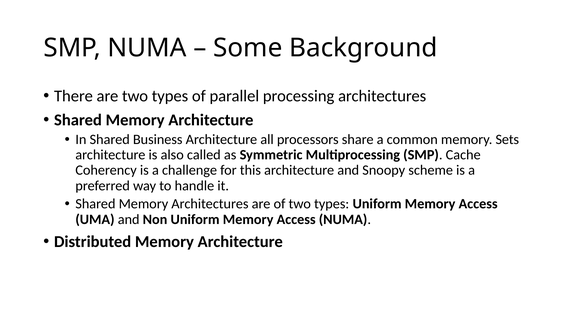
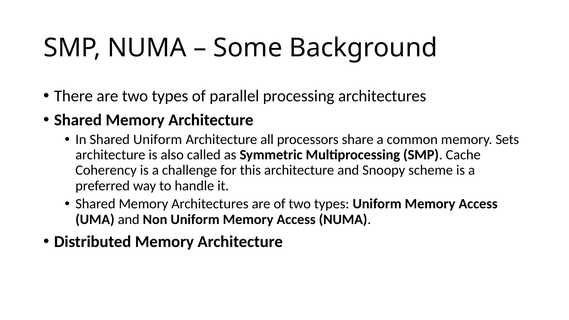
Shared Business: Business -> Uniform (158, 140)
